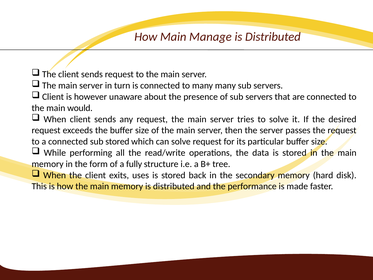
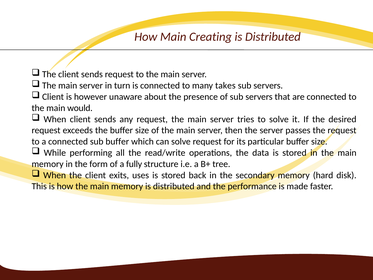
Manage: Manage -> Creating (211, 37)
many many: many -> takes (225, 86)
sub stored: stored -> buffer (117, 141)
